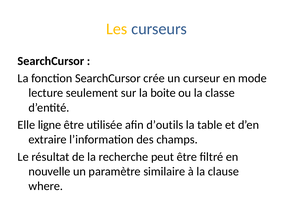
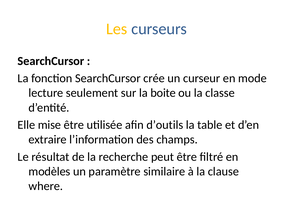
ligne: ligne -> mise (49, 125)
nouvelle: nouvelle -> modèles (49, 171)
